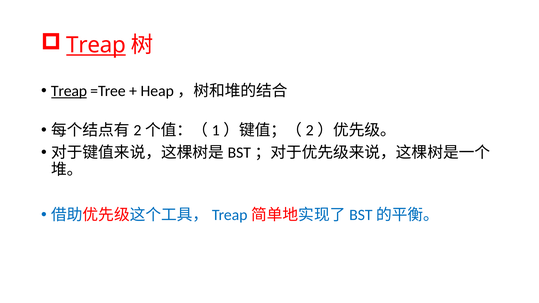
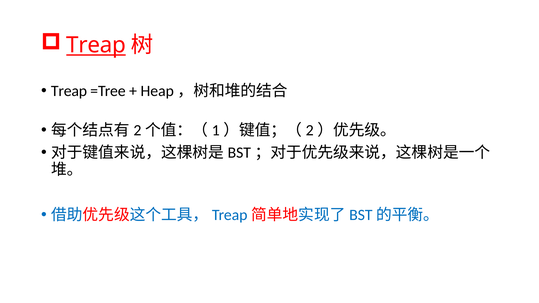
Treap underline: present -> none (69, 91)
